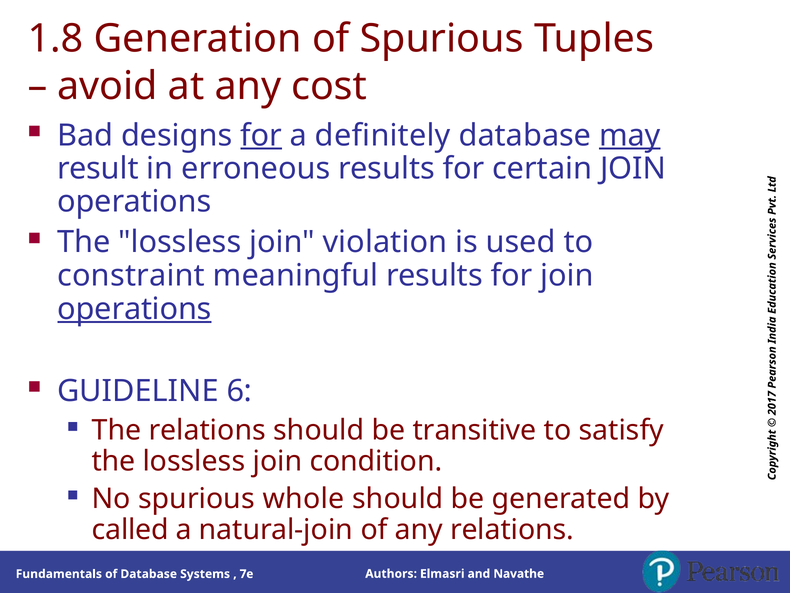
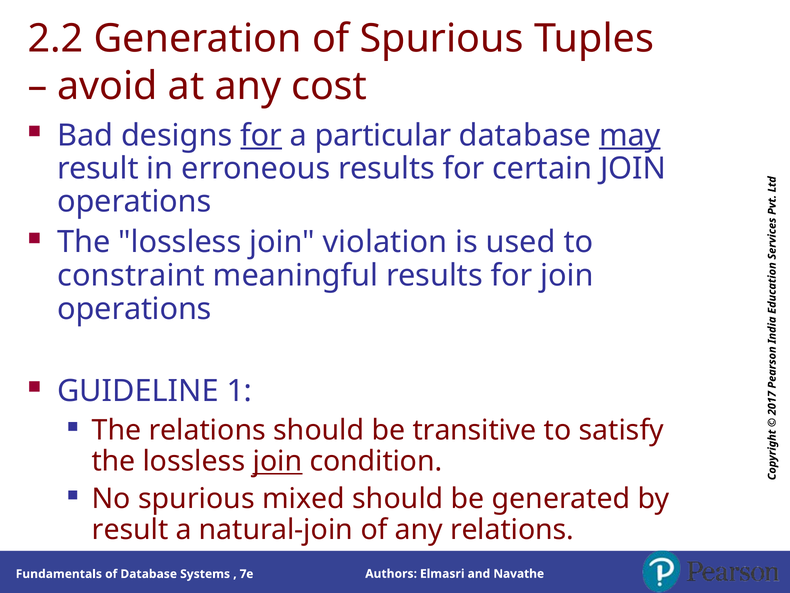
1.8: 1.8 -> 2.2 (56, 39)
definitely: definitely -> particular (383, 135)
operations underline: present -> none (134, 309)
GUIDELINE 6: 6 -> 1 (239, 391)
join underline: none -> present (278, 461)
whole: whole -> mixed (304, 499)
called: called -> result (130, 529)
